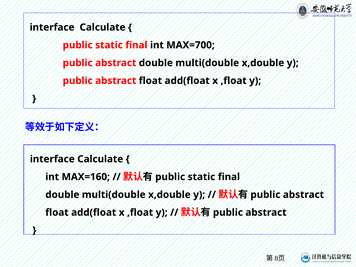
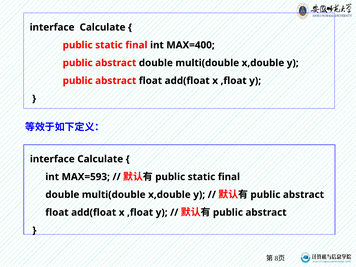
MAX=700: MAX=700 -> MAX=400 (191, 45)
MAX=160: MAX=160 -> MAX=593 (86, 177)
